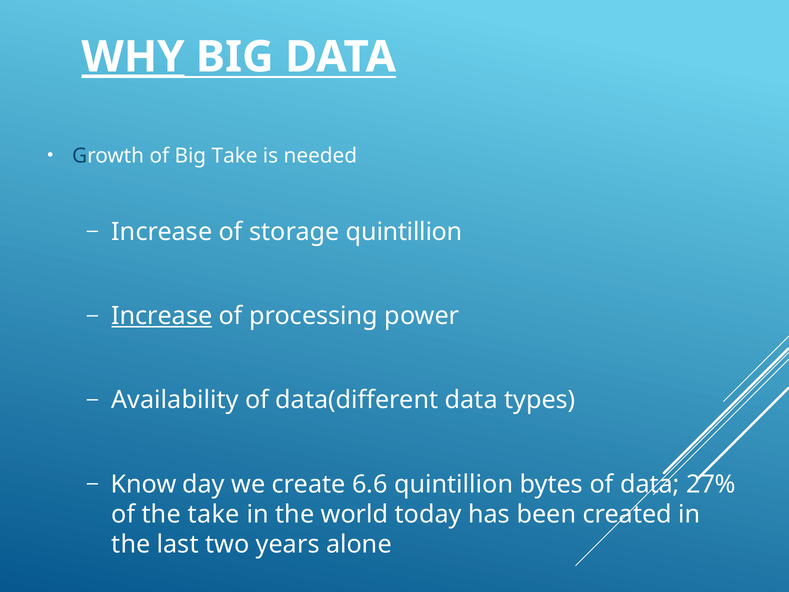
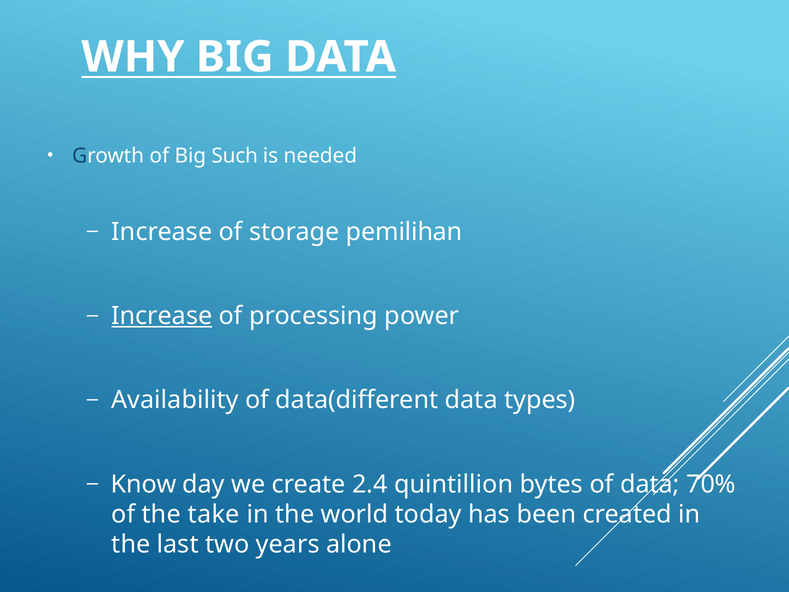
WHY underline: present -> none (133, 57)
Big Take: Take -> Such (235, 156)
storage quintillion: quintillion -> pemilihan (404, 232)
6.6: 6.6 -> 2.4 (370, 484)
27%: 27% -> 70% (711, 484)
